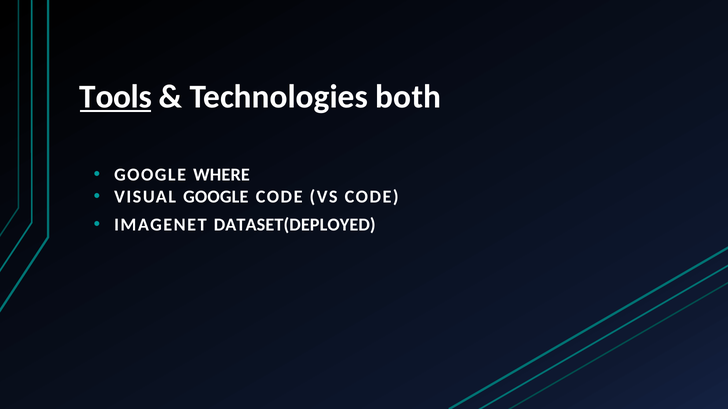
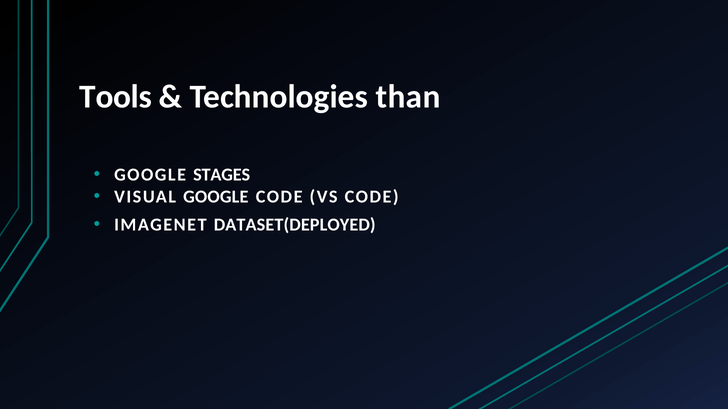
Tools underline: present -> none (116, 97)
both: both -> than (408, 97)
WHERE: WHERE -> STAGES (222, 175)
